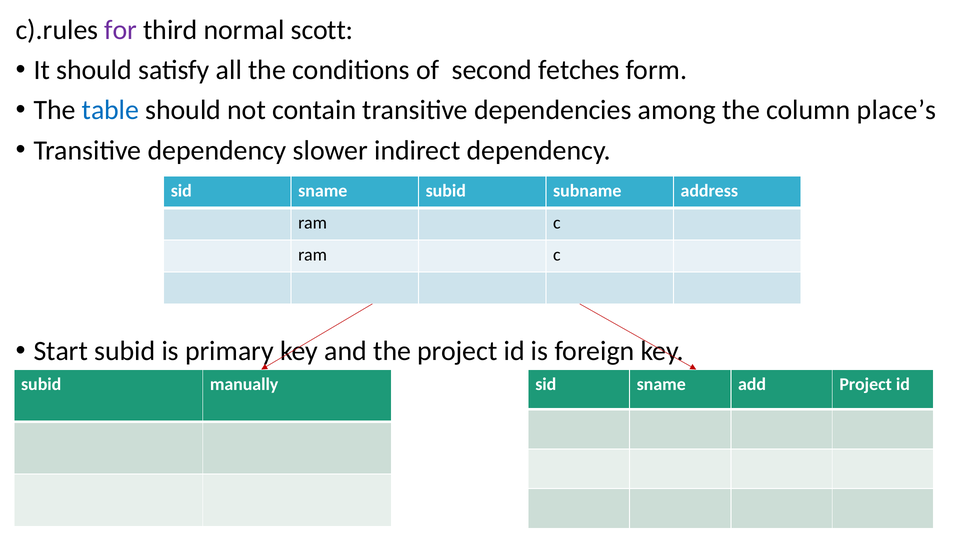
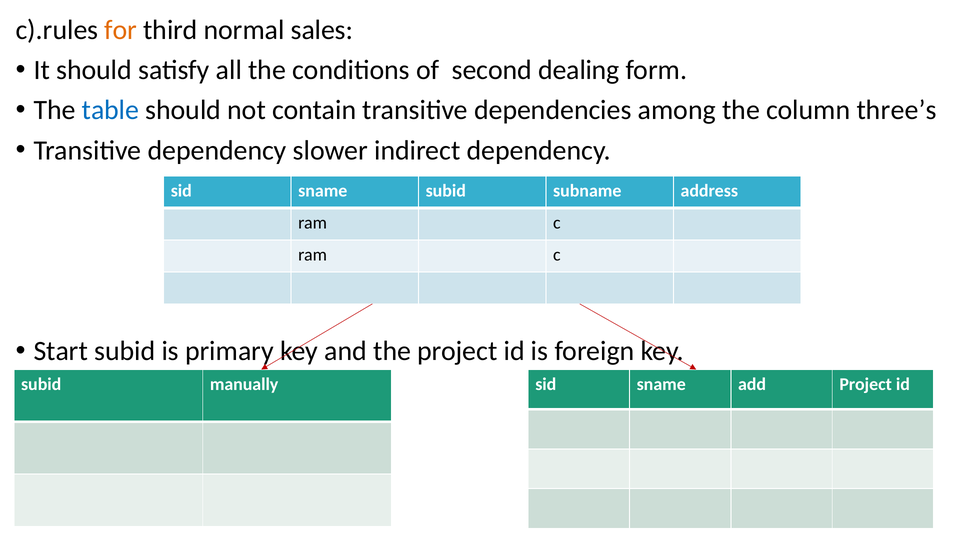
for colour: purple -> orange (121, 30)
scott: scott -> sales (322, 30)
fetches: fetches -> dealing (579, 70)
place’s: place’s -> three’s (897, 110)
